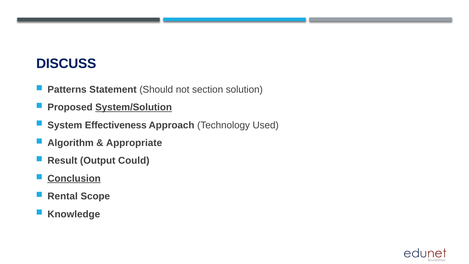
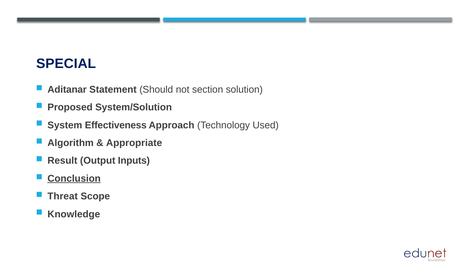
DISCUSS: DISCUSS -> SPECIAL (66, 63)
Patterns: Patterns -> Aditanar (67, 90)
System/Solution underline: present -> none (134, 107)
Could: Could -> Inputs (134, 161)
Rental: Rental -> Threat (63, 196)
